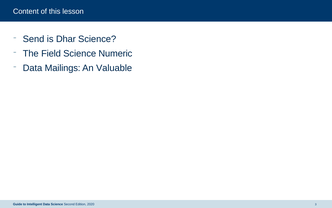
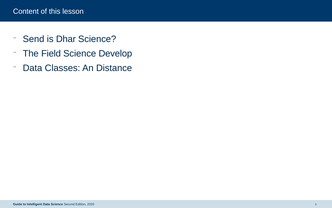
Numeric: Numeric -> Develop (115, 53)
Mailings: Mailings -> Classes (63, 68)
Valuable: Valuable -> Distance (114, 68)
